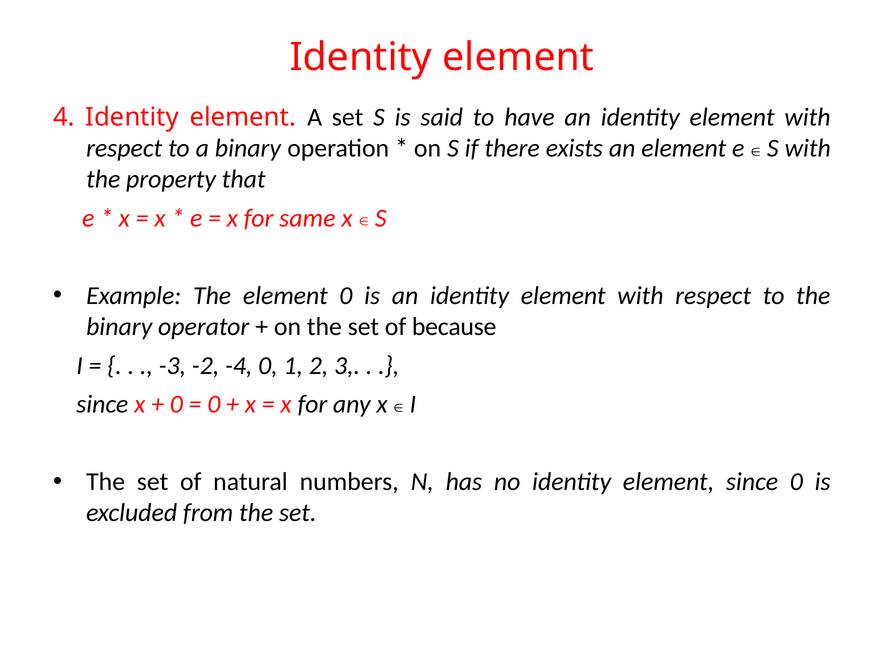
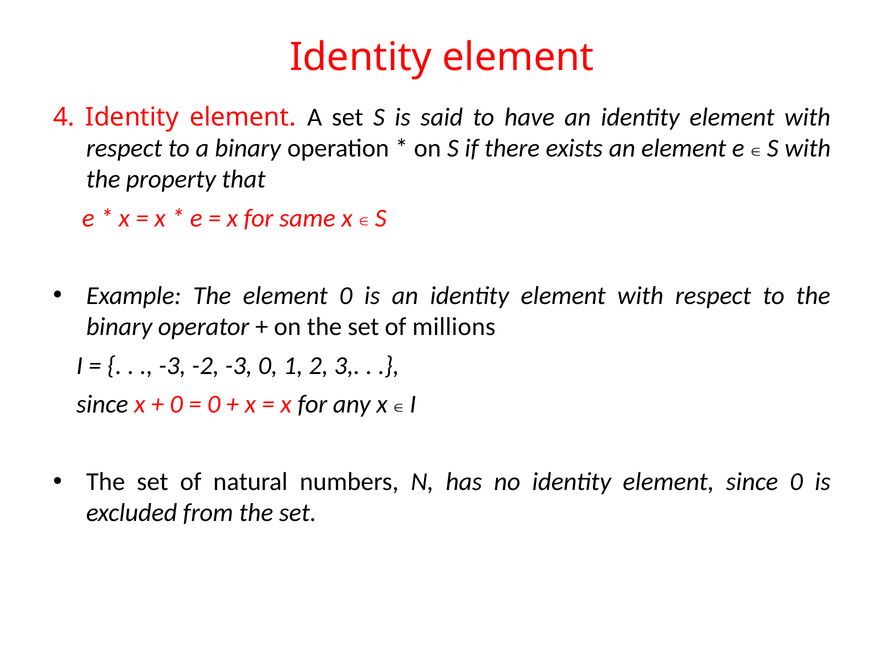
because: because -> millions (454, 327)
-2 -4: -4 -> -3 (239, 366)
